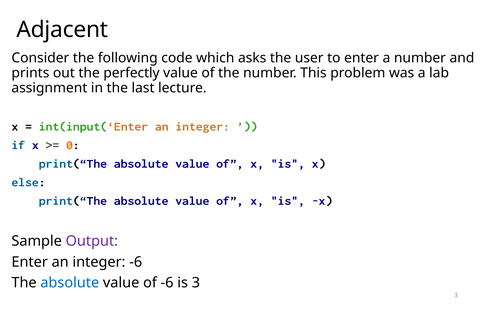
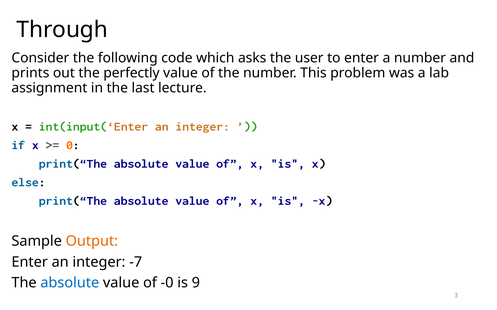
Adjacent: Adjacent -> Through (62, 30)
Output colour: purple -> orange (92, 242)
integer -6: -6 -> -7 (136, 262)
of -6: -6 -> -0 (167, 283)
is 3: 3 -> 9 (196, 283)
